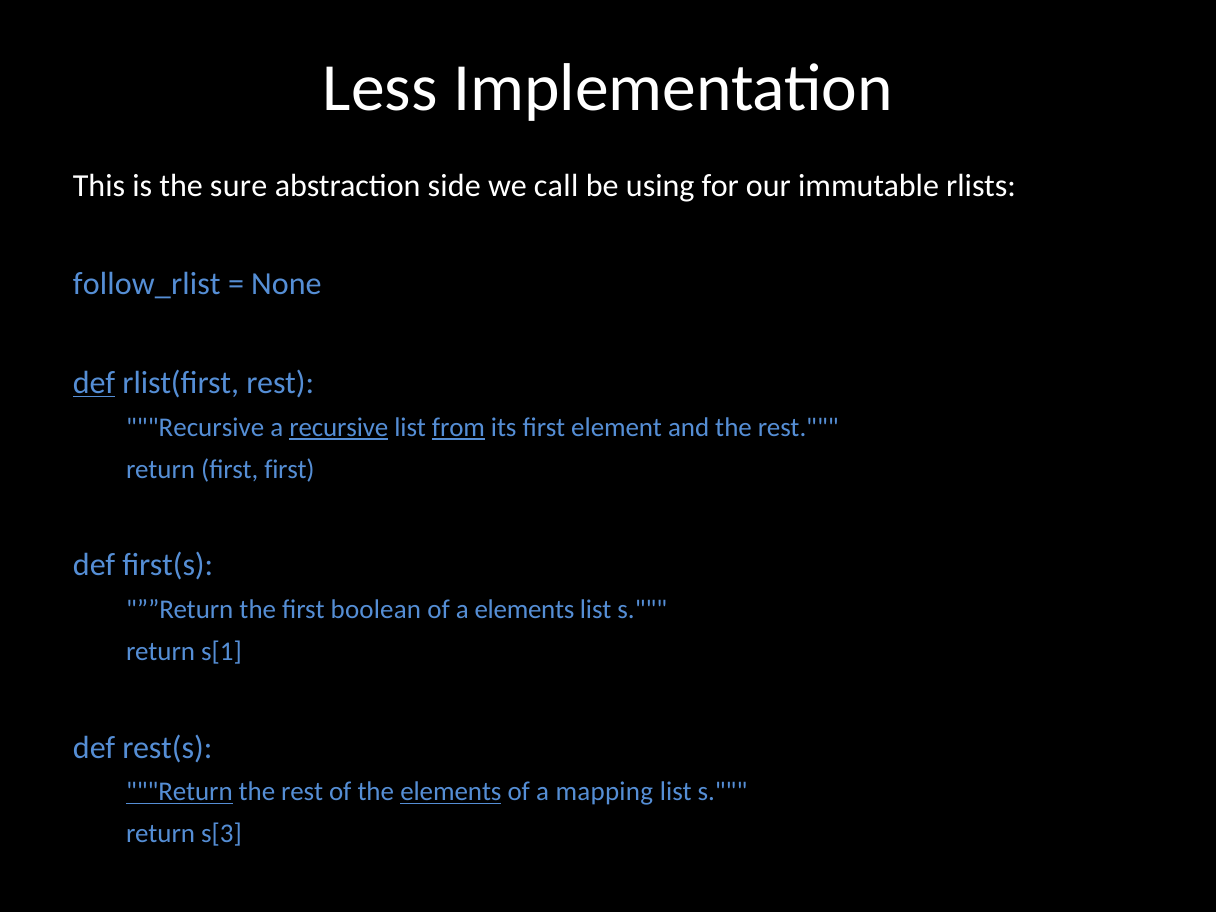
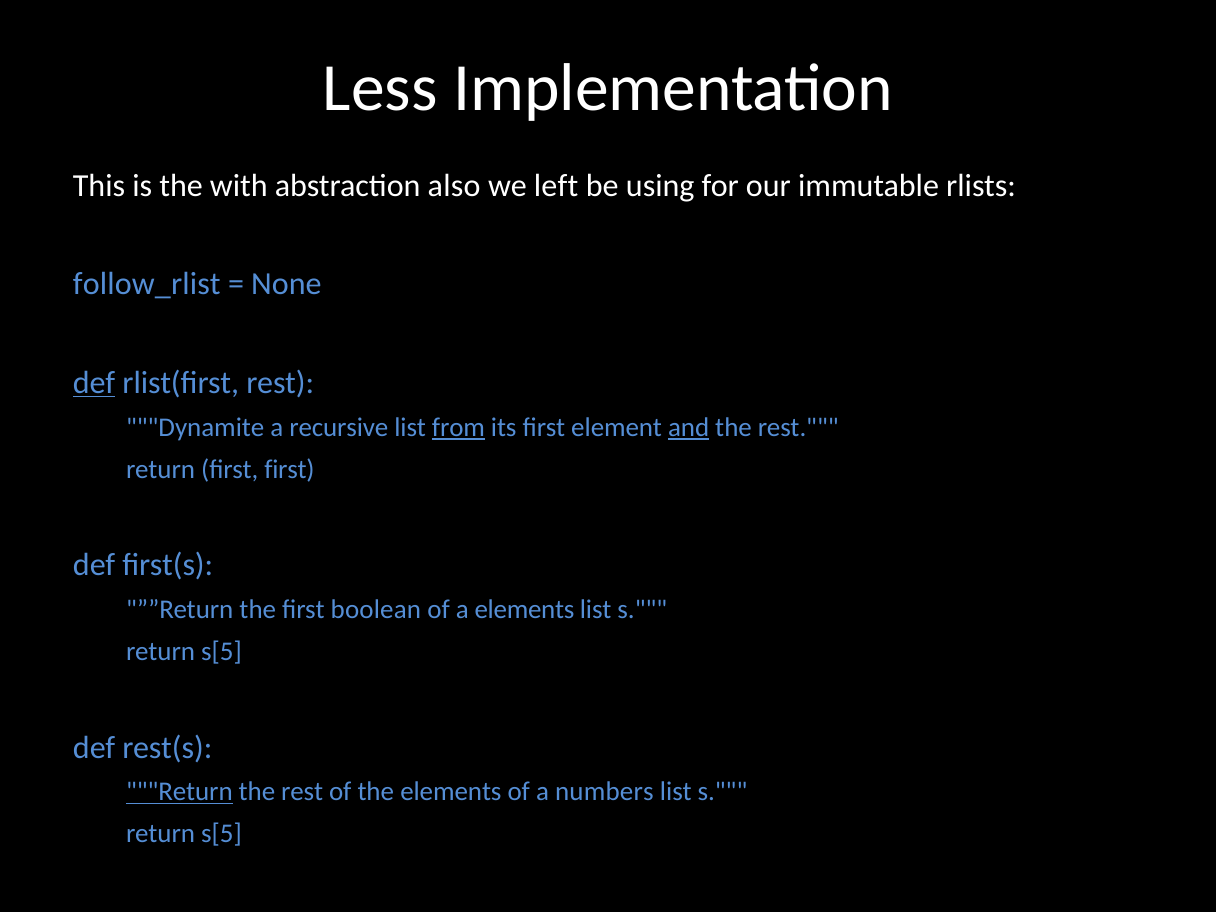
sure: sure -> with (239, 185)
side: side -> also (454, 185)
call: call -> left (556, 185)
Recursive: Recursive -> Dynamite (195, 427)
recursive underline: present -> none (339, 427)
and underline: none -> present (689, 427)
s[1: s[1 -> s[5 (221, 652)
elements underline: present -> none (451, 792)
mapping: mapping -> numbers (604, 792)
s[3: s[3 -> s[5 (221, 834)
